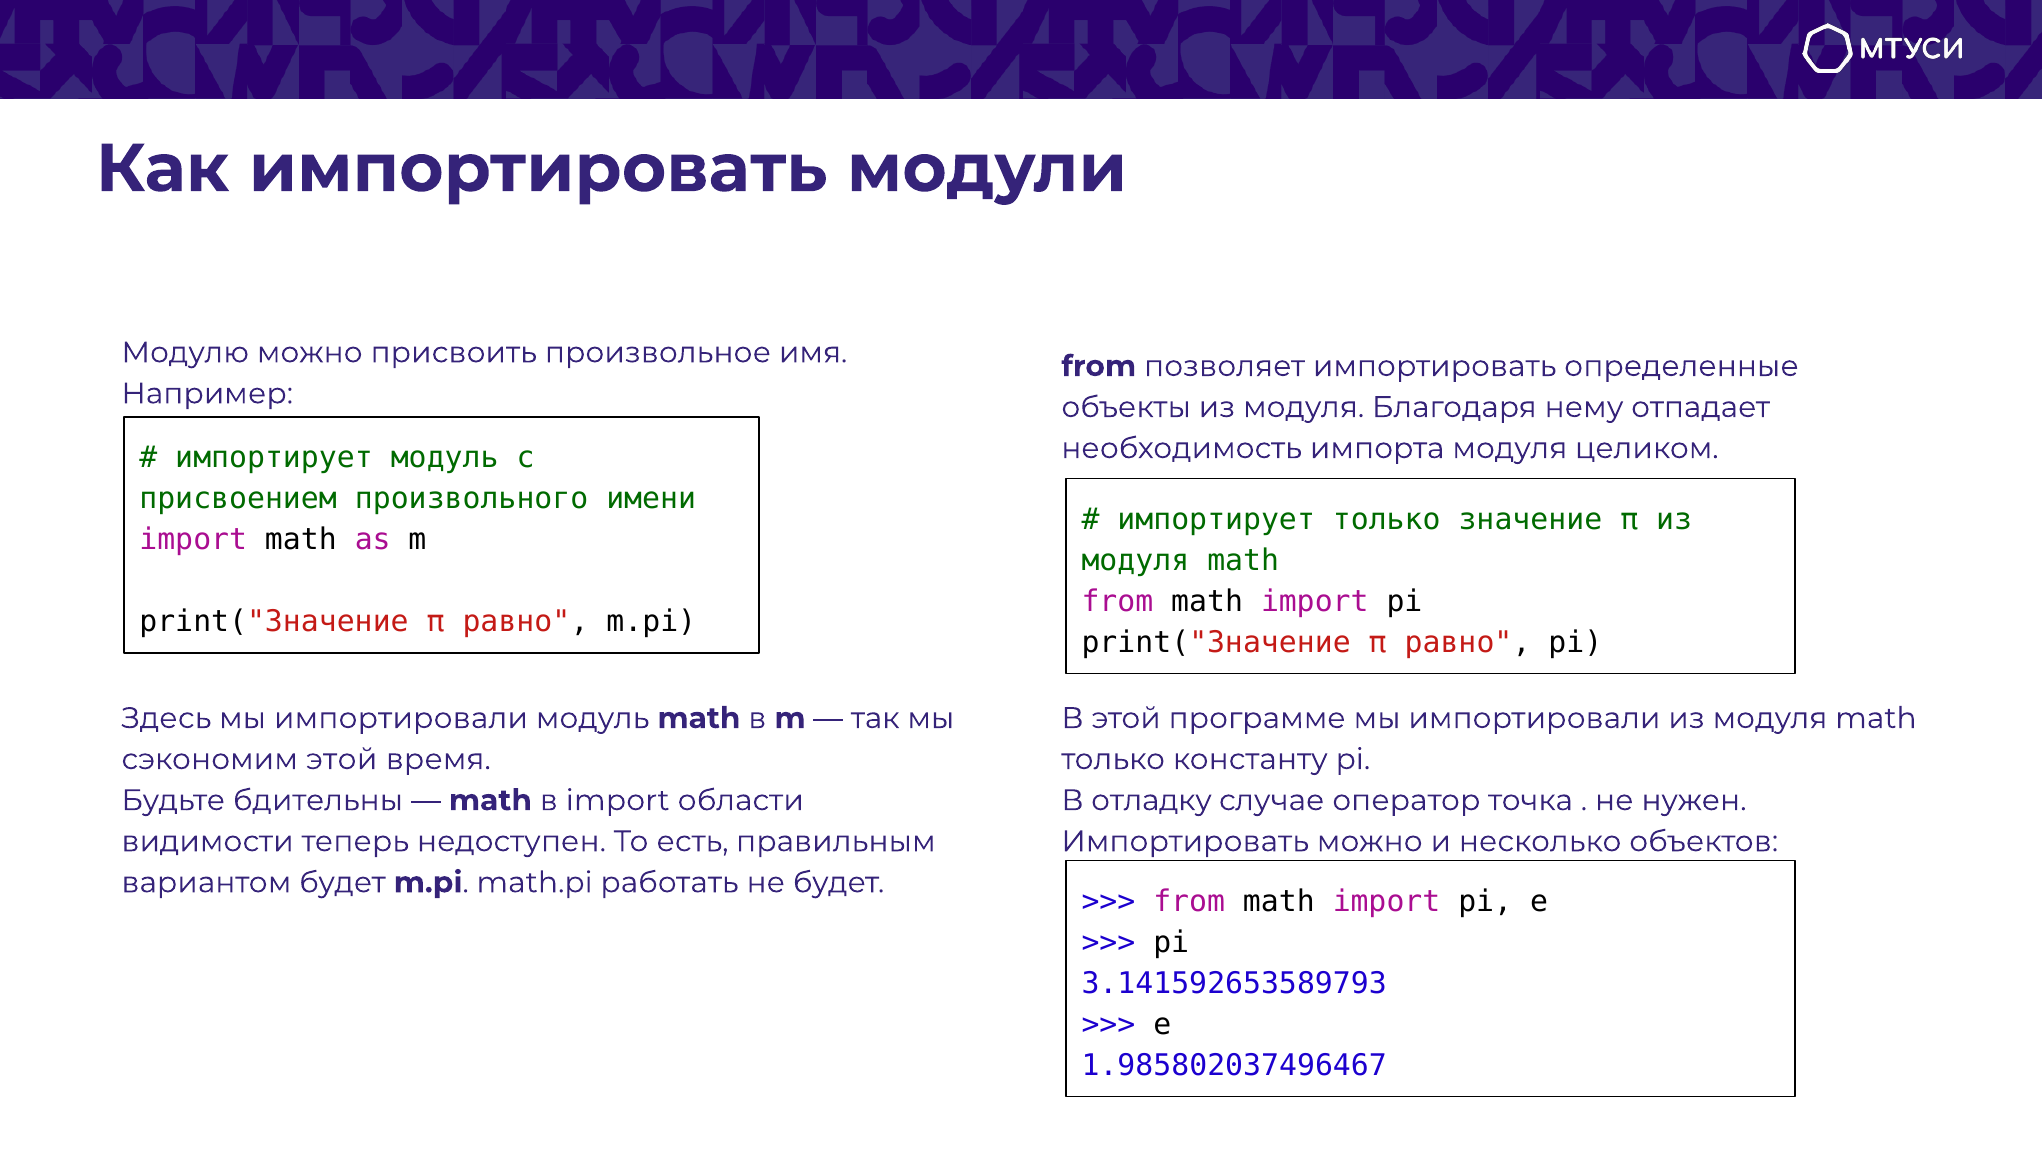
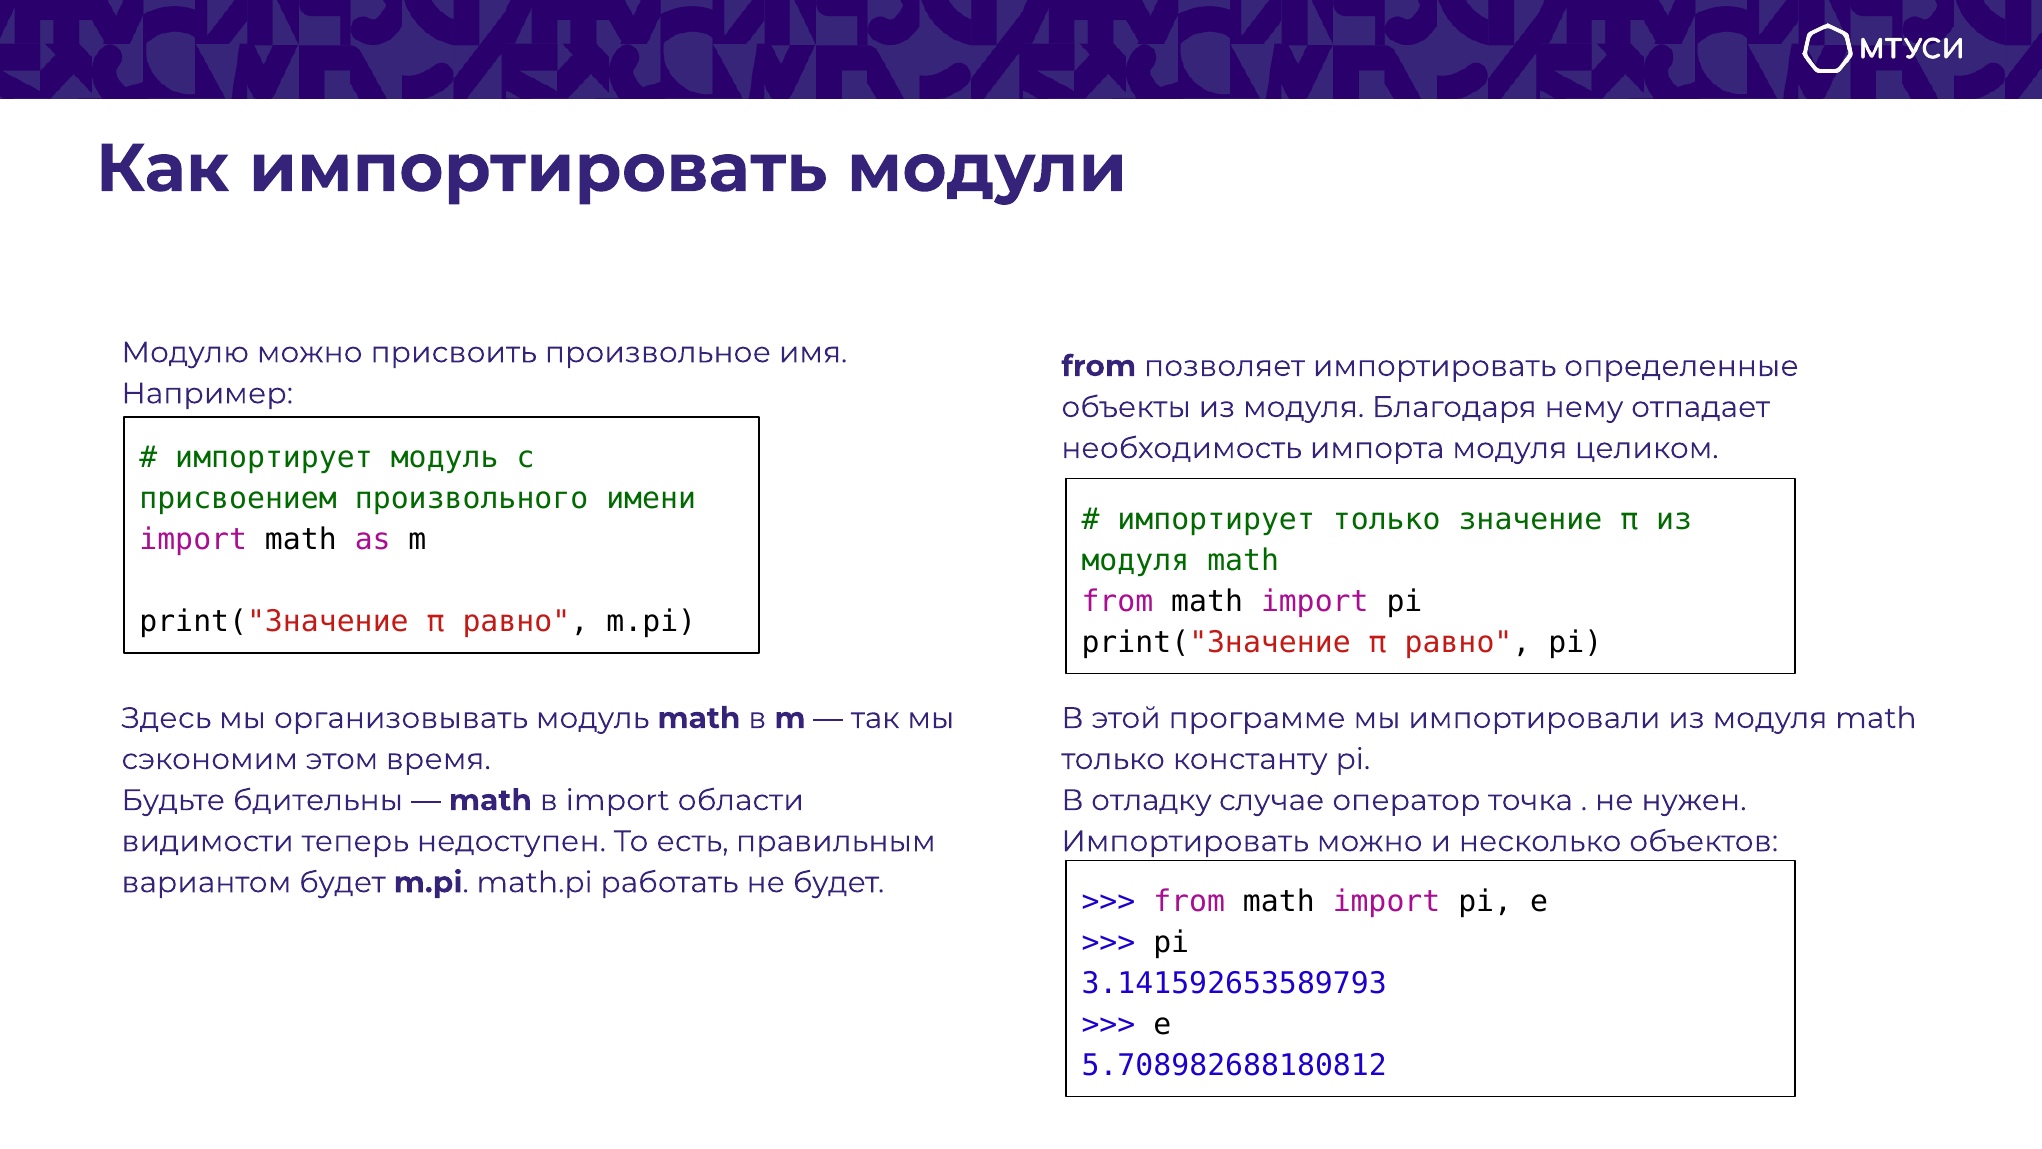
Здесь мы импортировали: импортировали -> организовывать (401, 718)
сэкономим этой: этой -> этом (342, 759)
1.985802037496467: 1.985802037496467 -> 5.708982688180812 (1234, 1065)
